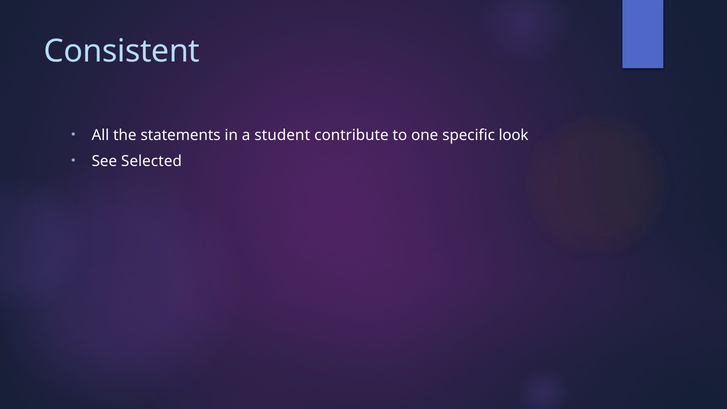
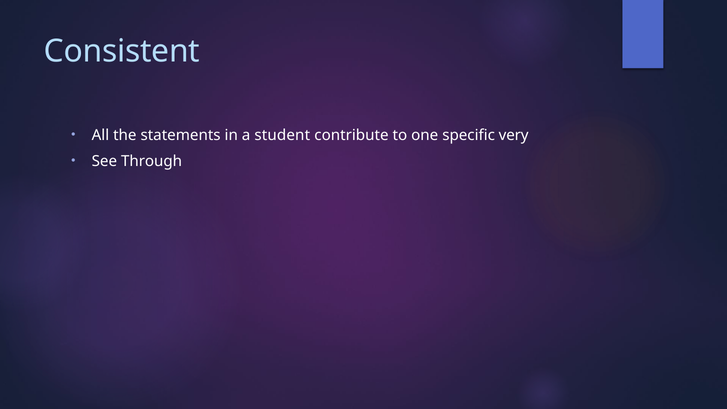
look: look -> very (514, 135)
Selected: Selected -> Through (152, 161)
